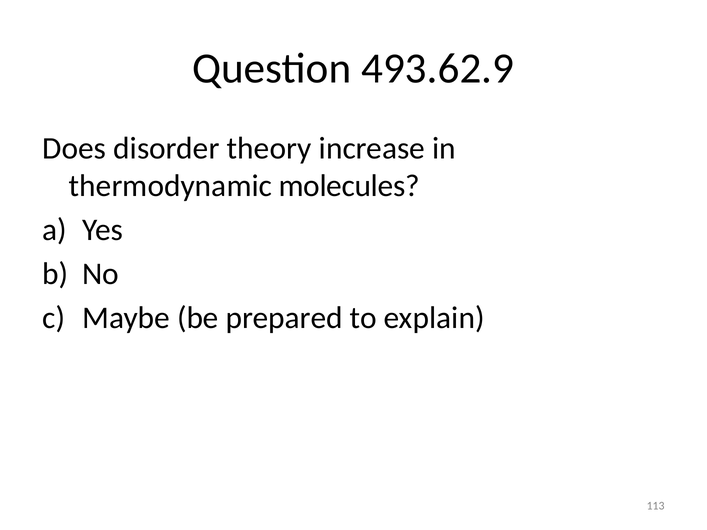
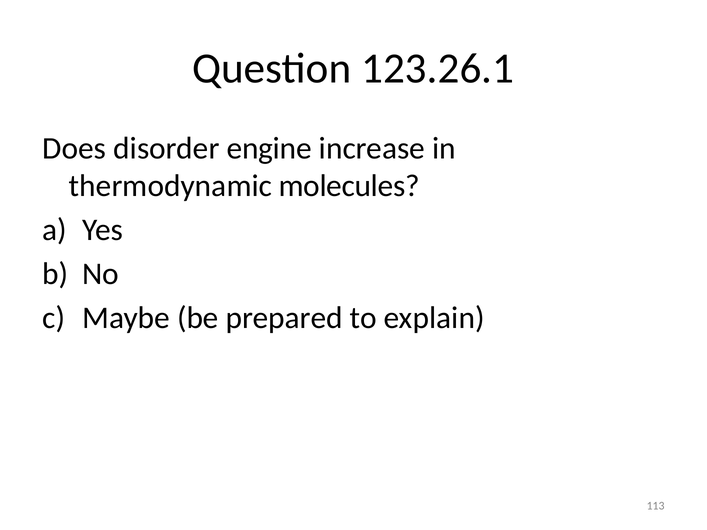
493.62.9: 493.62.9 -> 123.26.1 (438, 68)
theory: theory -> engine (269, 148)
